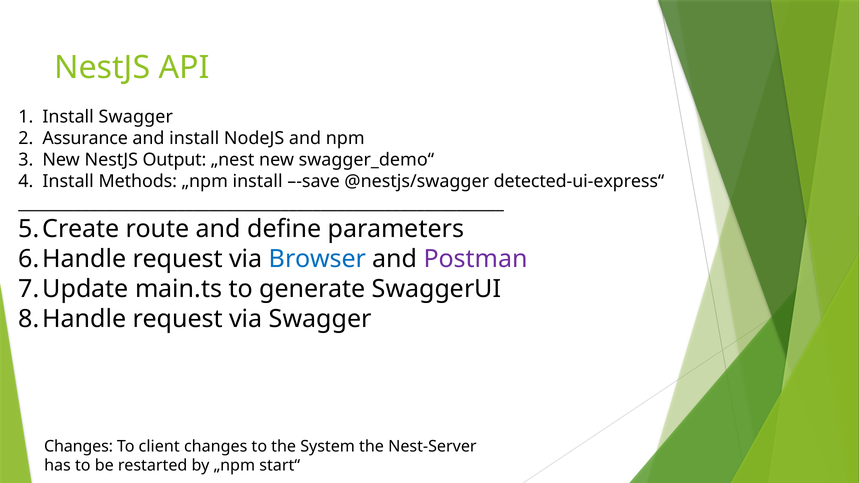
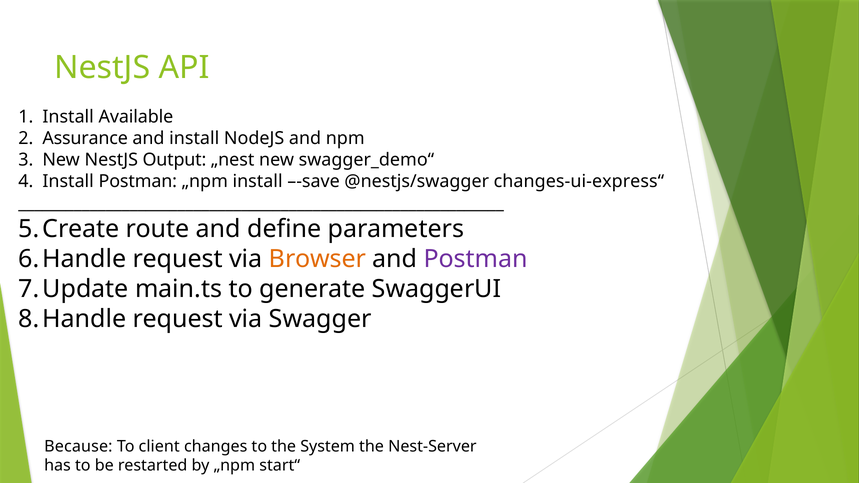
Install Swagger: Swagger -> Available (136, 117)
Install Methods: Methods -> Postman (138, 181)
detected-ui-express“: detected-ui-express“ -> changes-ui-express“ (579, 181)
Browser colour: blue -> orange (317, 259)
Changes: Changes -> Because (78, 446)
